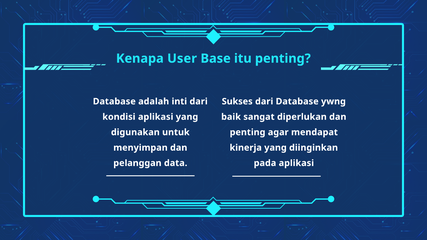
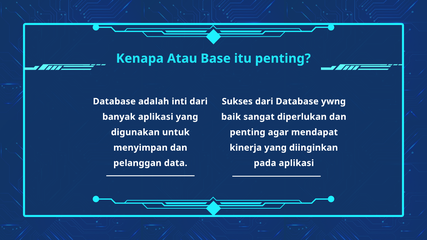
User: User -> Atau (182, 59)
kondisi: kondisi -> banyak (119, 117)
